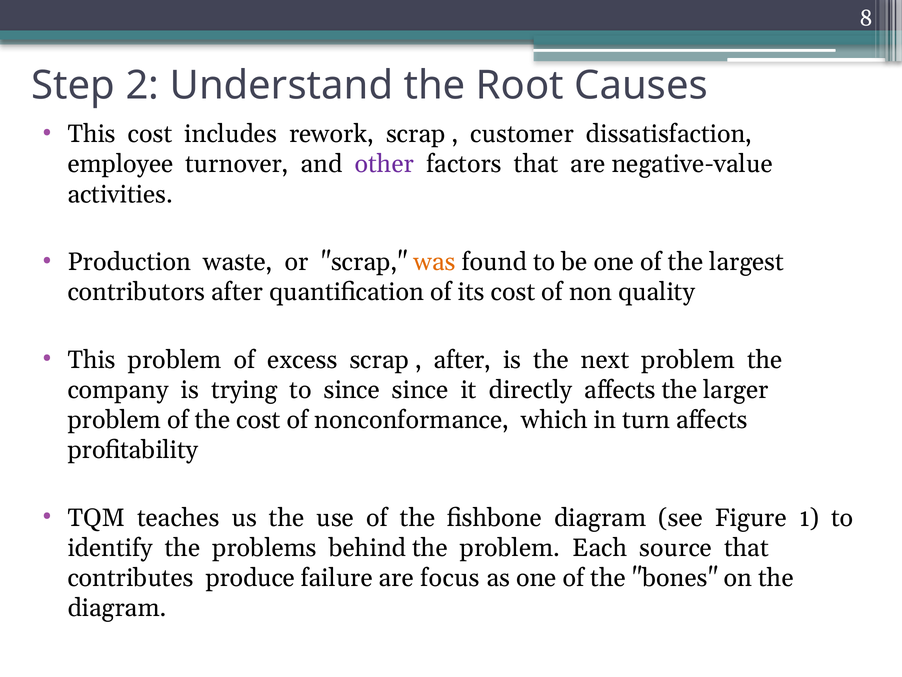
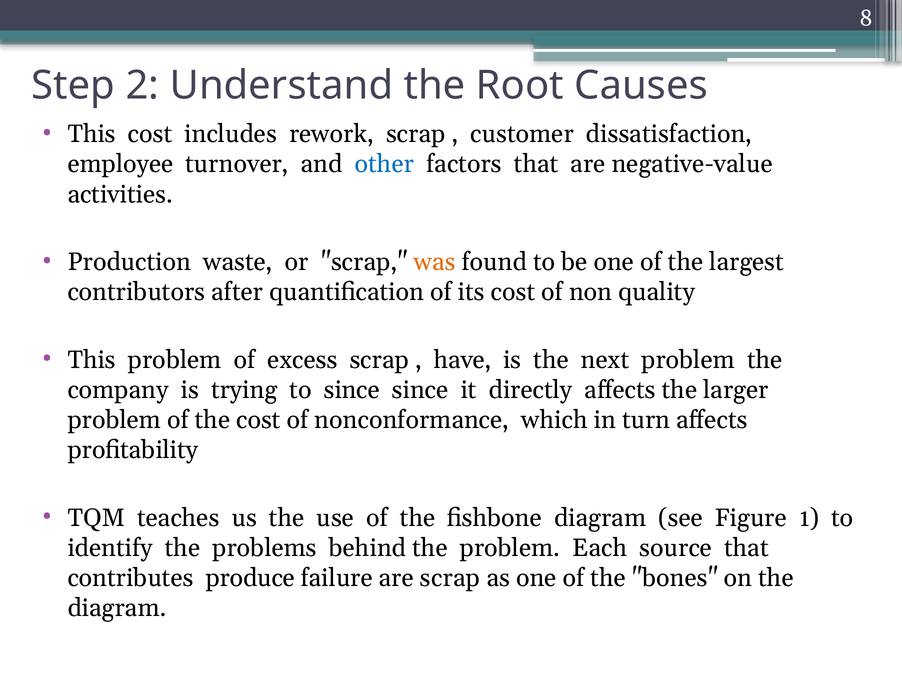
other colour: purple -> blue (384, 164)
after: after -> have (463, 360)
are focus: focus -> scrap (450, 578)
